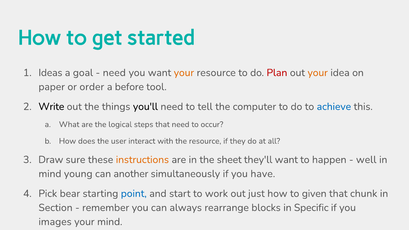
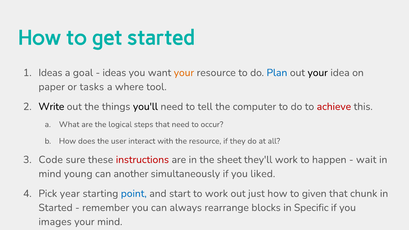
need: need -> ideas (114, 73)
Plan colour: red -> blue (277, 73)
your colour: orange -> black (318, 73)
order: order -> tasks (92, 87)
before: before -> where (129, 87)
achieve colour: blue -> red (334, 107)
Draw: Draw -> Code (51, 160)
instructions colour: orange -> red (142, 160)
they'll want: want -> work (286, 160)
well: well -> wait (366, 160)
have: have -> liked (263, 174)
bear: bear -> year (70, 194)
Section: Section -> Started (56, 208)
